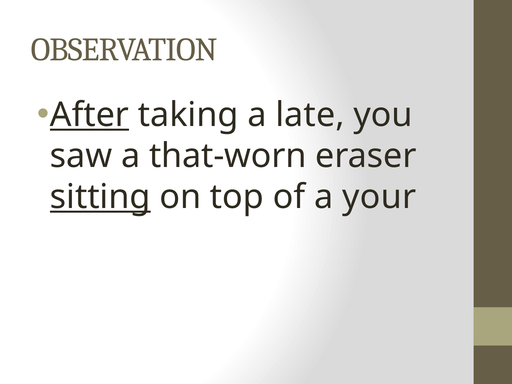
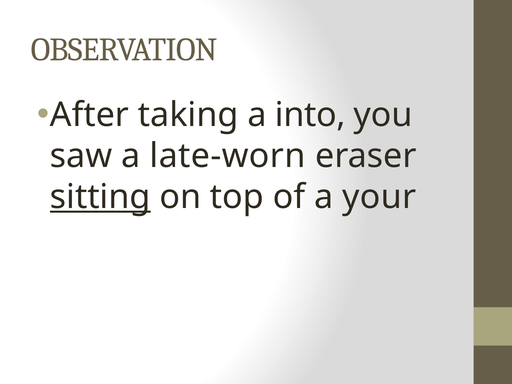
After underline: present -> none (90, 115)
late: late -> into (310, 115)
that-worn: that-worn -> late-worn (227, 156)
